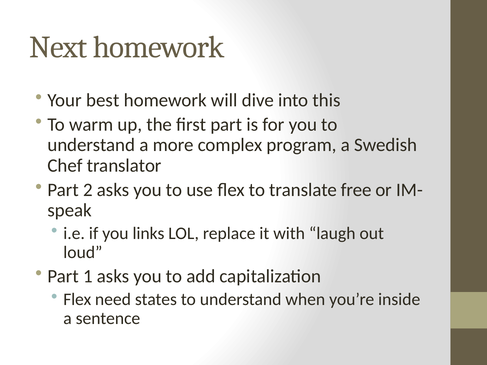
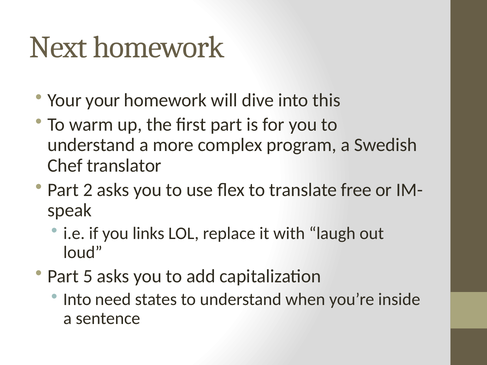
Your best: best -> your (103, 100)
1: 1 -> 5 (88, 276)
Flex: Flex -> Into (77, 300)
